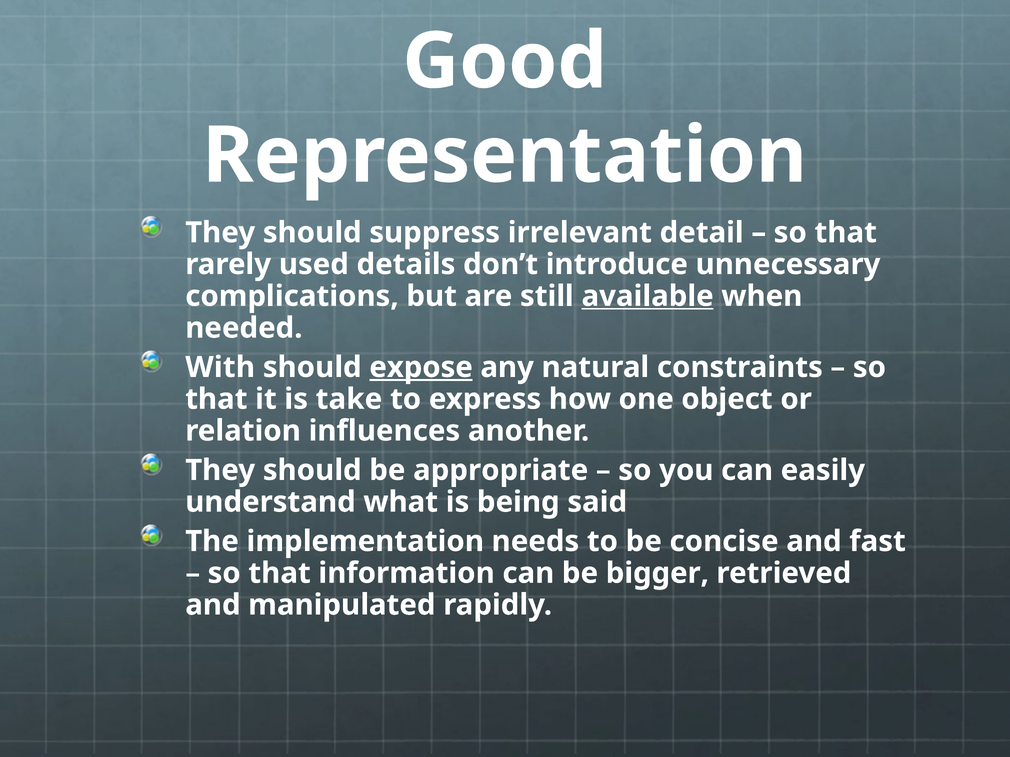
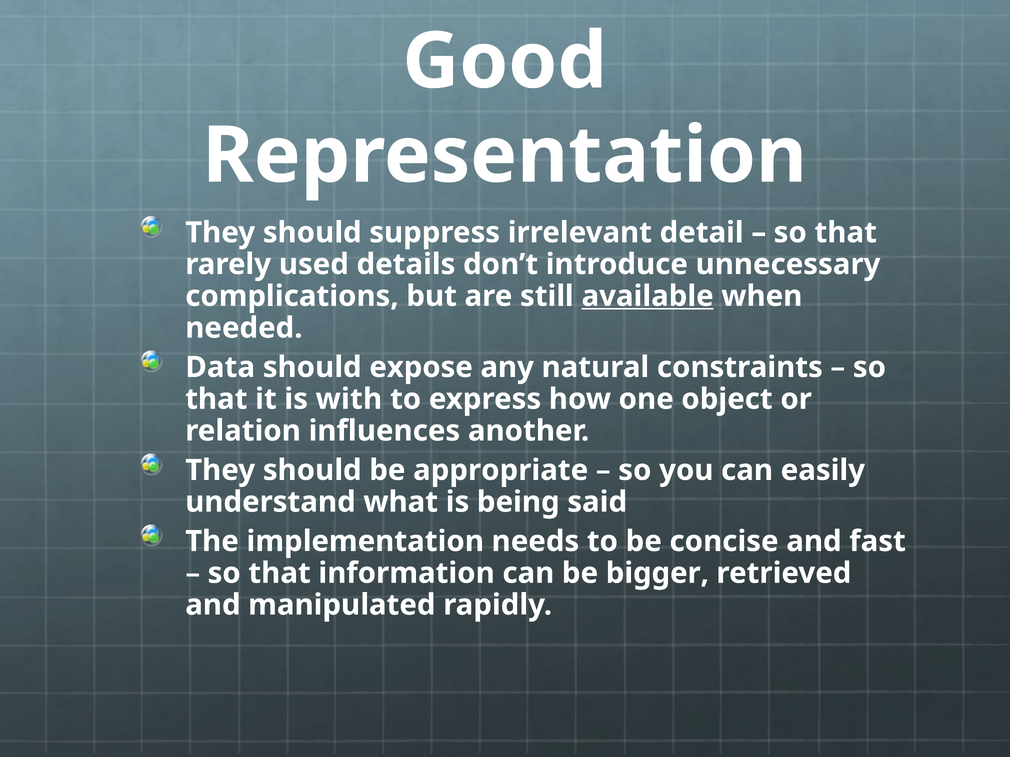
With: With -> Data (220, 368)
expose underline: present -> none (421, 368)
take: take -> with (349, 399)
